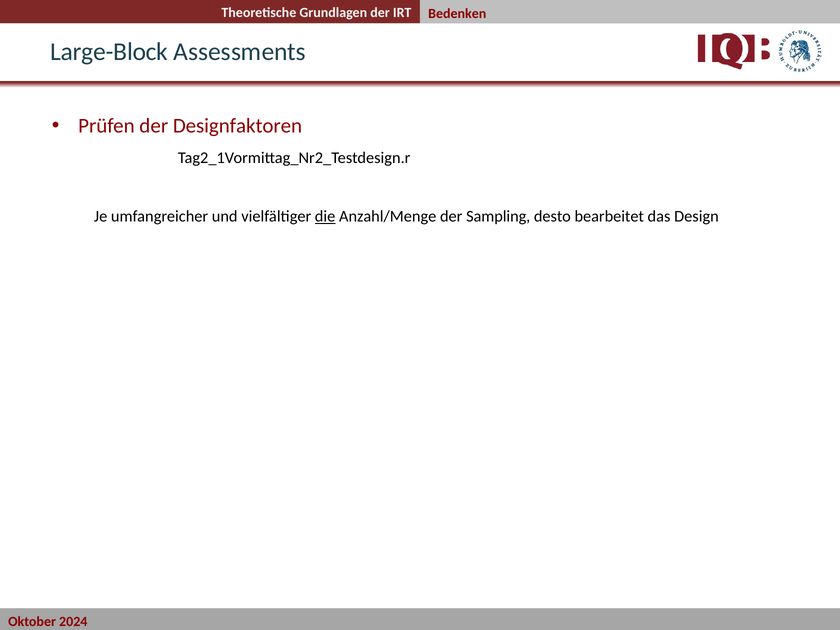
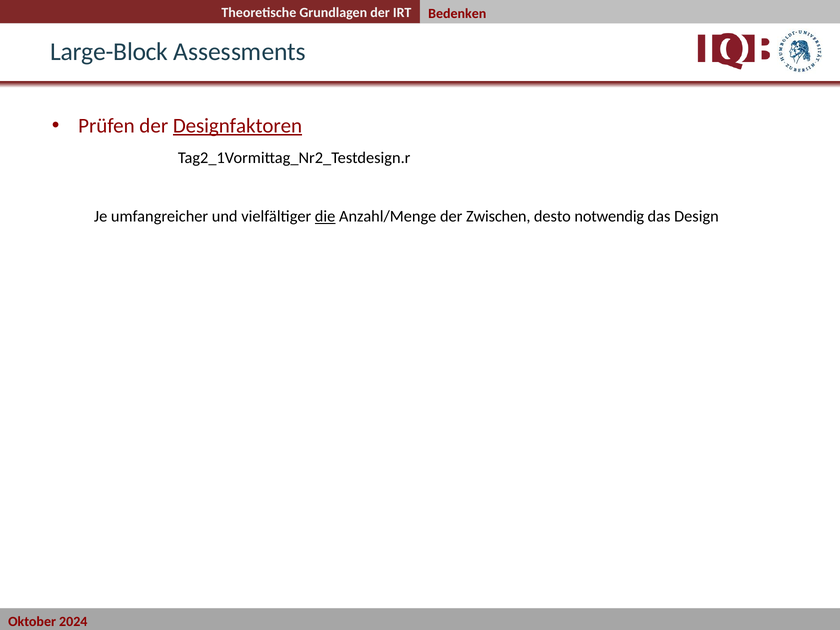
Designfaktoren underline: none -> present (237, 126)
Sampling: Sampling -> Zwischen (498, 216)
bearbeitet: bearbeitet -> notwendig (609, 216)
